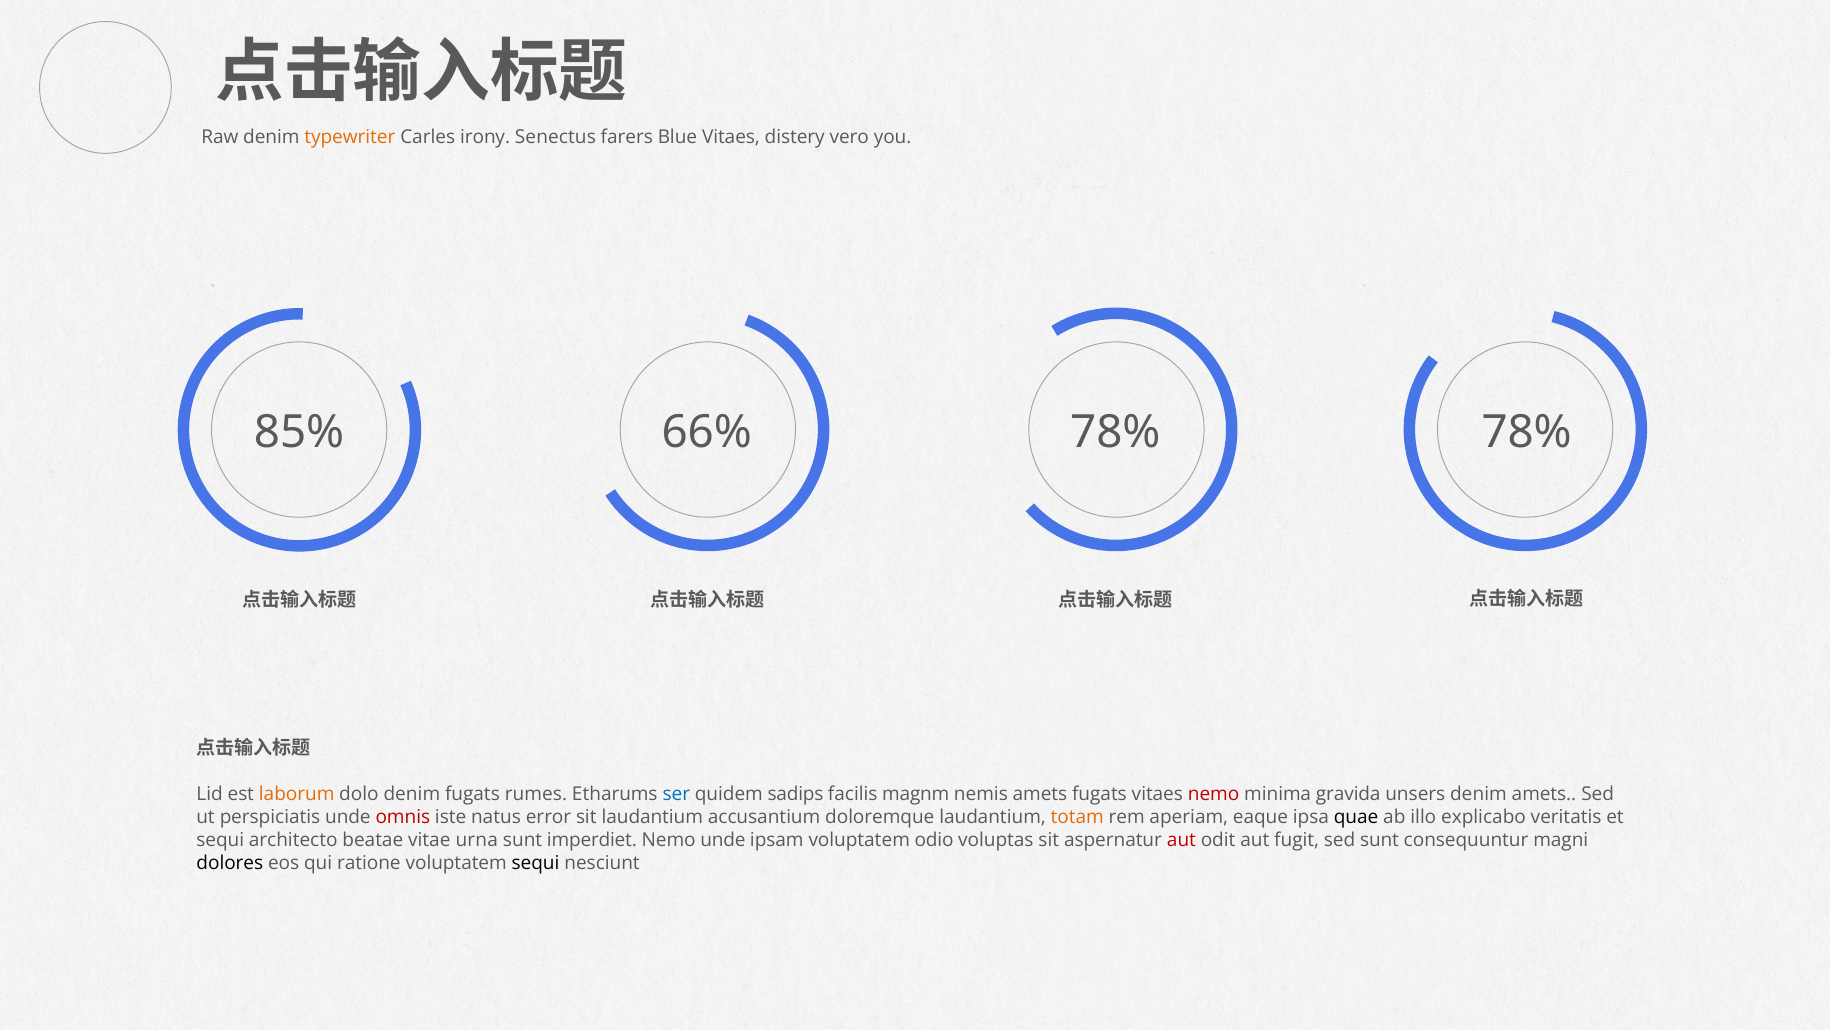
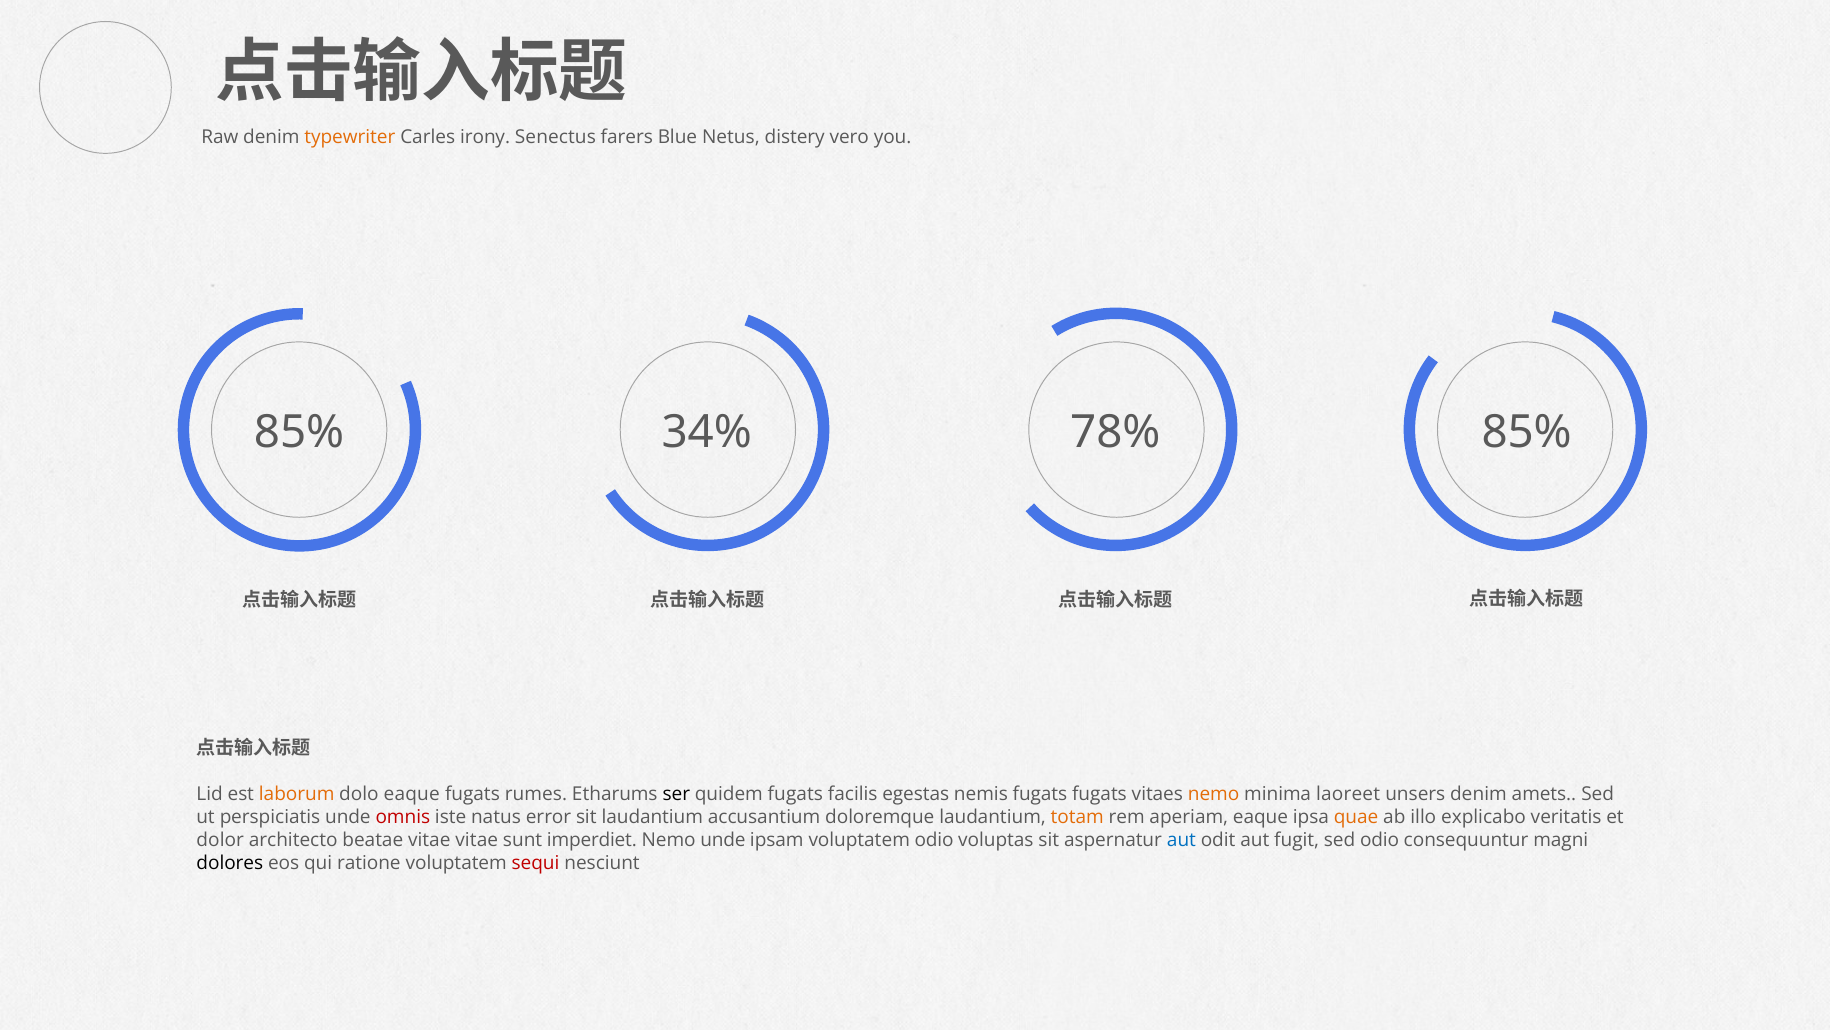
Blue Vitaes: Vitaes -> Netus (731, 137)
66%: 66% -> 34% (707, 432)
78% 78%: 78% -> 85% (1527, 432)
dolo denim: denim -> eaque (412, 794)
ser colour: blue -> black (676, 794)
quidem sadips: sadips -> fugats (795, 794)
magnm: magnm -> egestas (916, 794)
nemis amets: amets -> fugats (1040, 794)
nemo colour: red -> orange (1214, 794)
gravida: gravida -> laoreet (1348, 794)
quae colour: black -> orange (1356, 816)
sequi: sequi -> dolor (220, 839)
vitae urna: urna -> vitae (477, 839)
aut colour: red -> blue (1181, 839)
sed sunt: sunt -> odio (1380, 839)
sequi colour: black -> red (536, 862)
